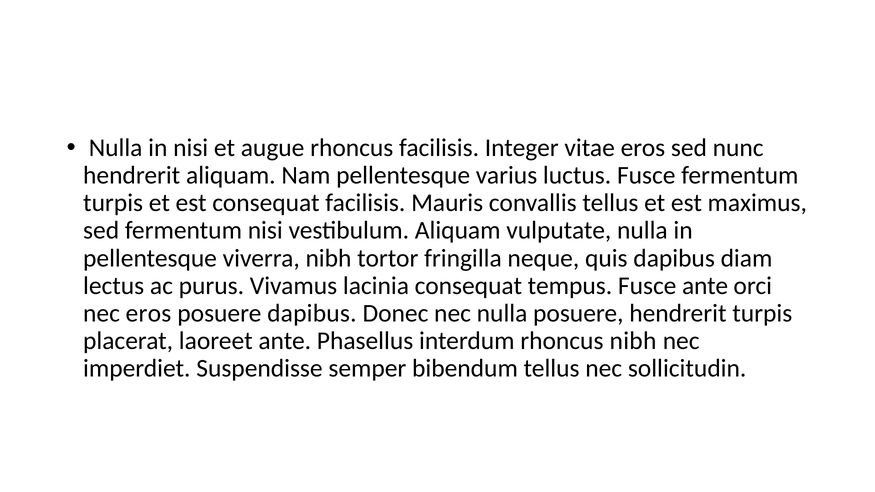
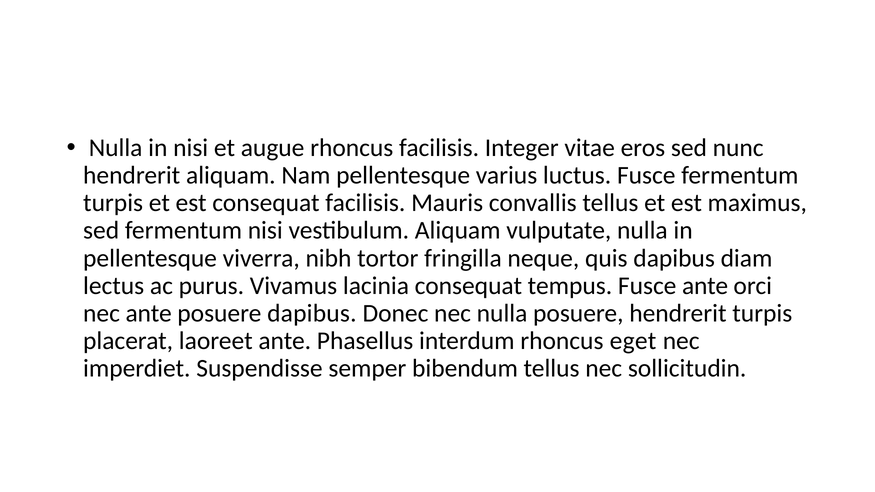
nec eros: eros -> ante (149, 313)
rhoncus nibh: nibh -> eget (633, 341)
